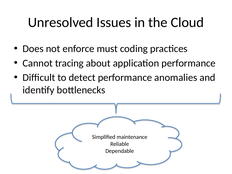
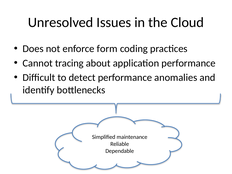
must: must -> form (107, 49)
